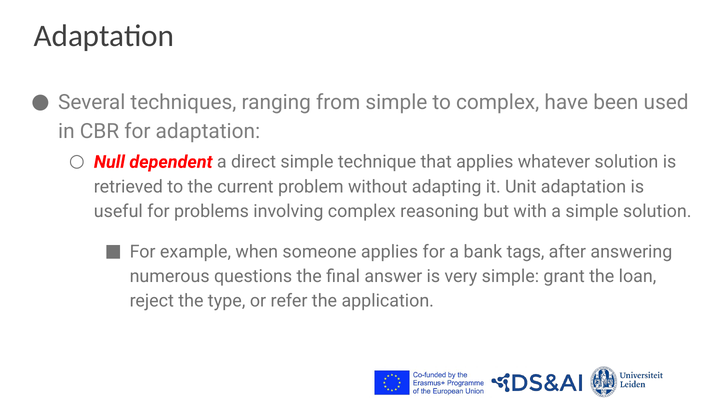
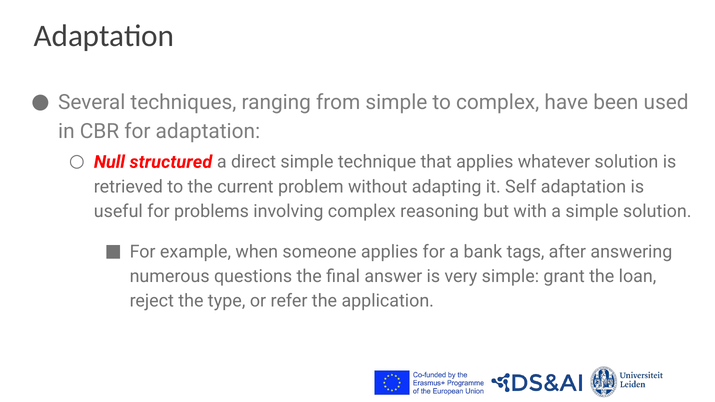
dependent: dependent -> structured (171, 162)
Unit: Unit -> Self (521, 187)
